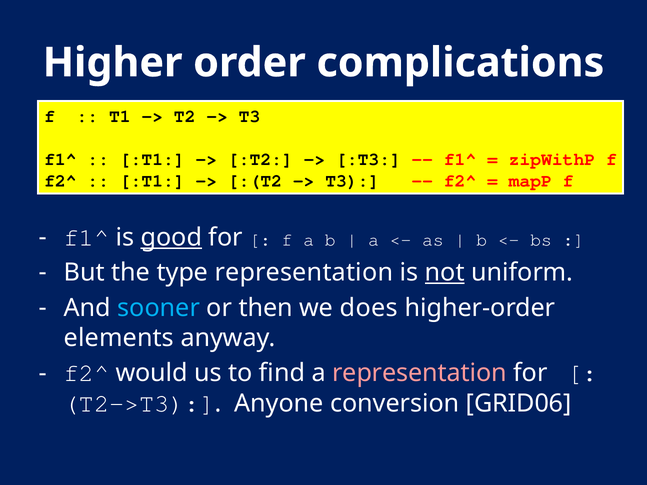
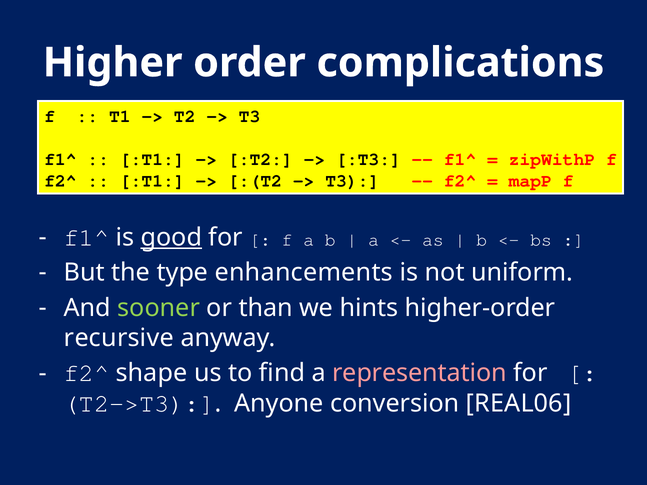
type representation: representation -> enhancements (304, 273)
not underline: present -> none (445, 273)
sooner colour: light blue -> light green (159, 308)
then: then -> than (266, 308)
does: does -> hints (369, 308)
elements: elements -> recursive (119, 338)
would: would -> shape (152, 373)
GRID06: GRID06 -> REAL06 (519, 404)
